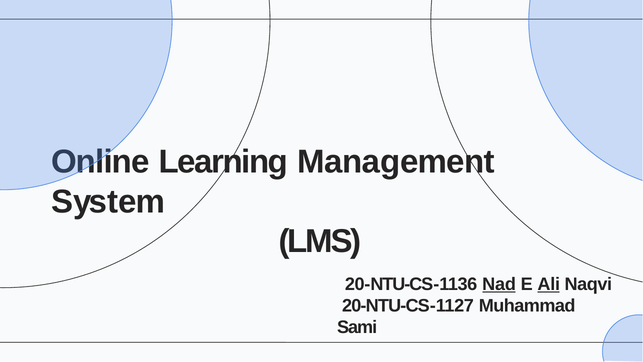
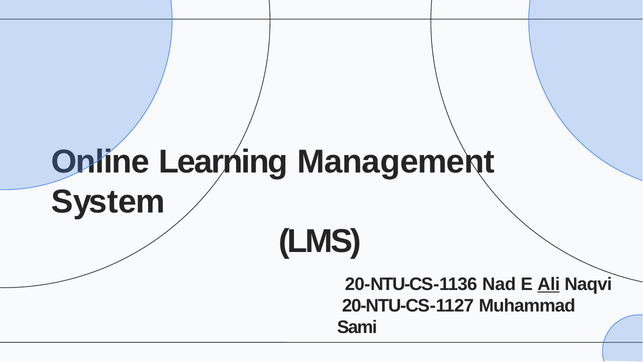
Nad underline: present -> none (499, 284)
